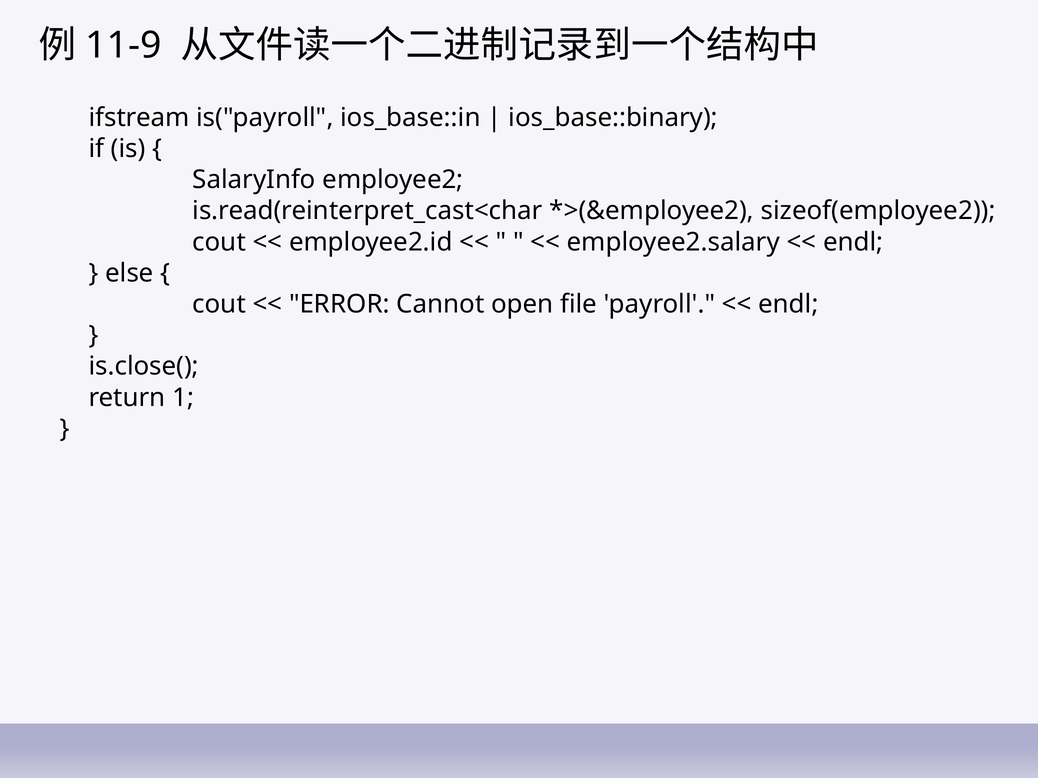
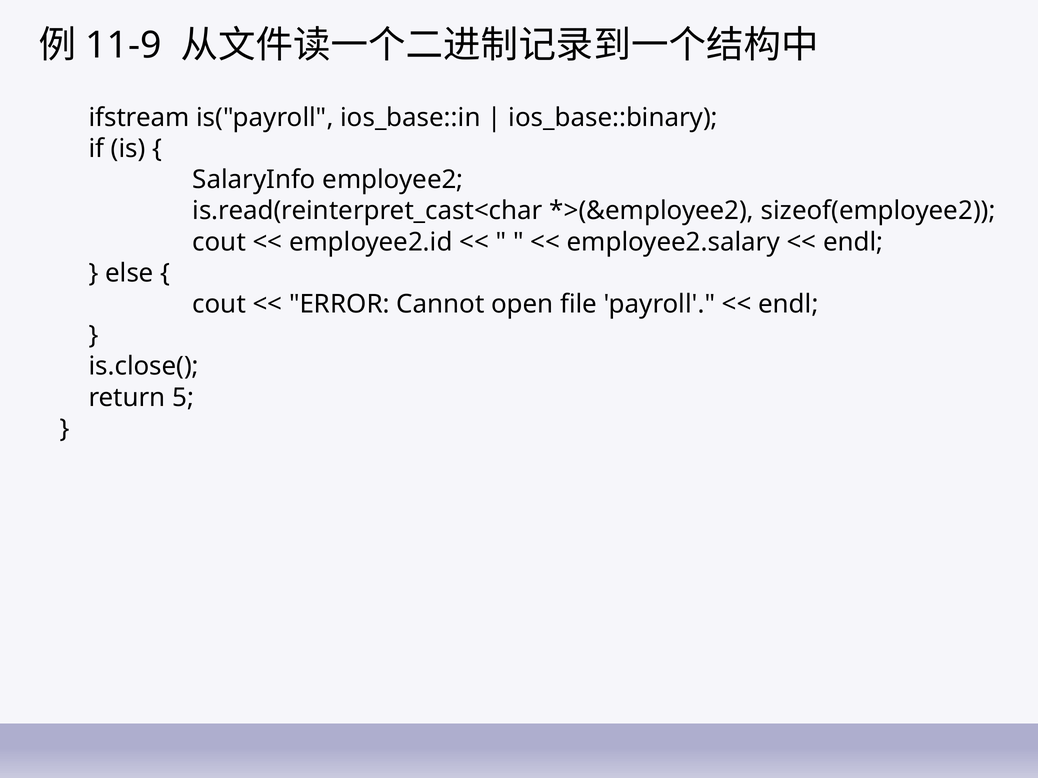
1: 1 -> 5 (183, 398)
